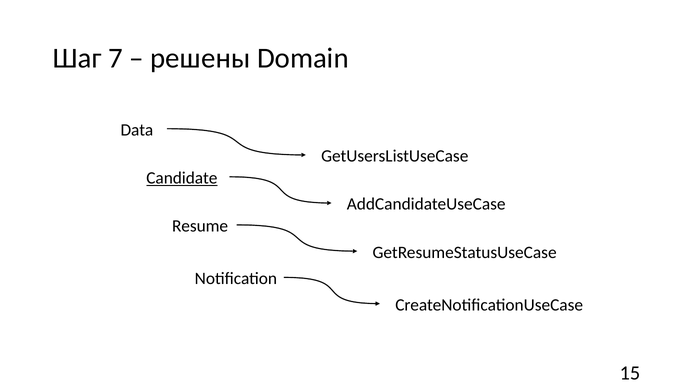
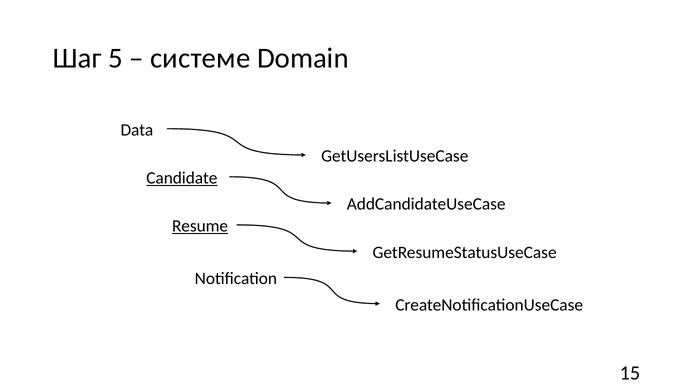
7: 7 -> 5 (115, 58)
решены: решены -> системе (200, 58)
Resume underline: none -> present (200, 226)
